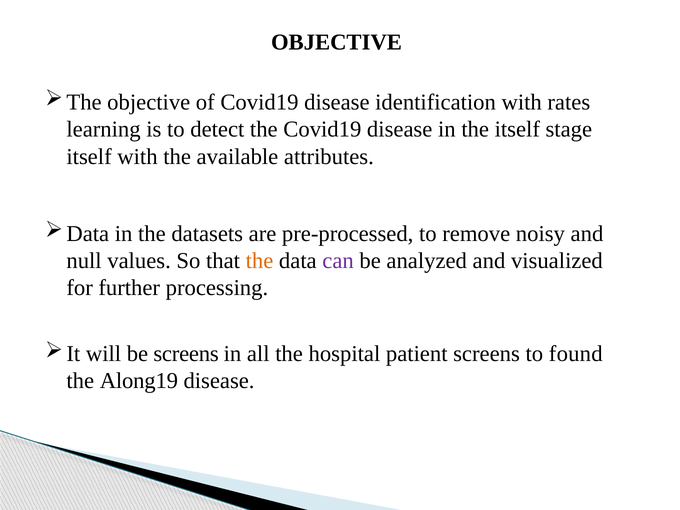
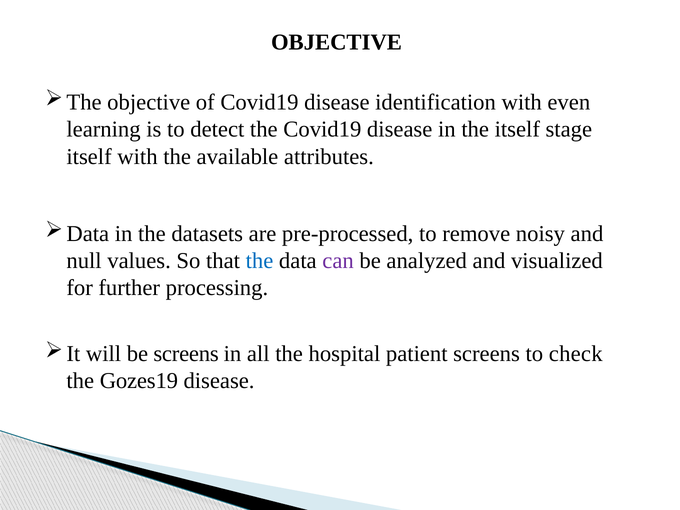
rates: rates -> even (569, 102)
the colour: orange -> blue (260, 261)
found: found -> check (576, 354)
Along19: Along19 -> Gozes19 (139, 381)
